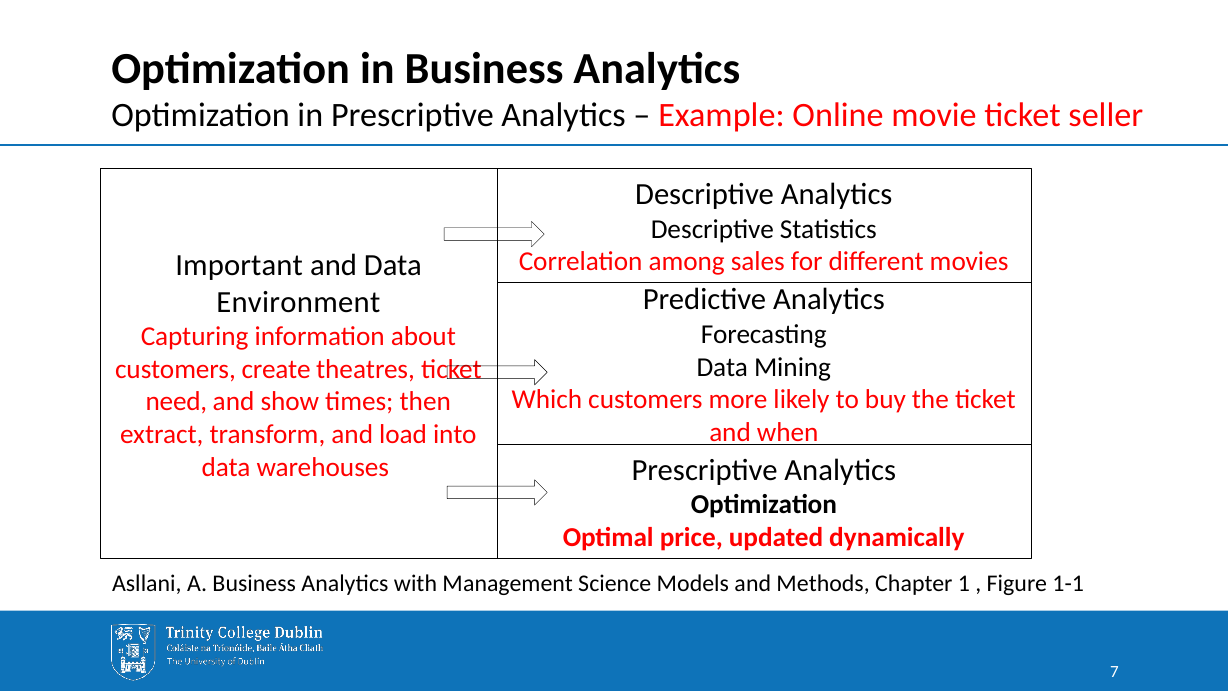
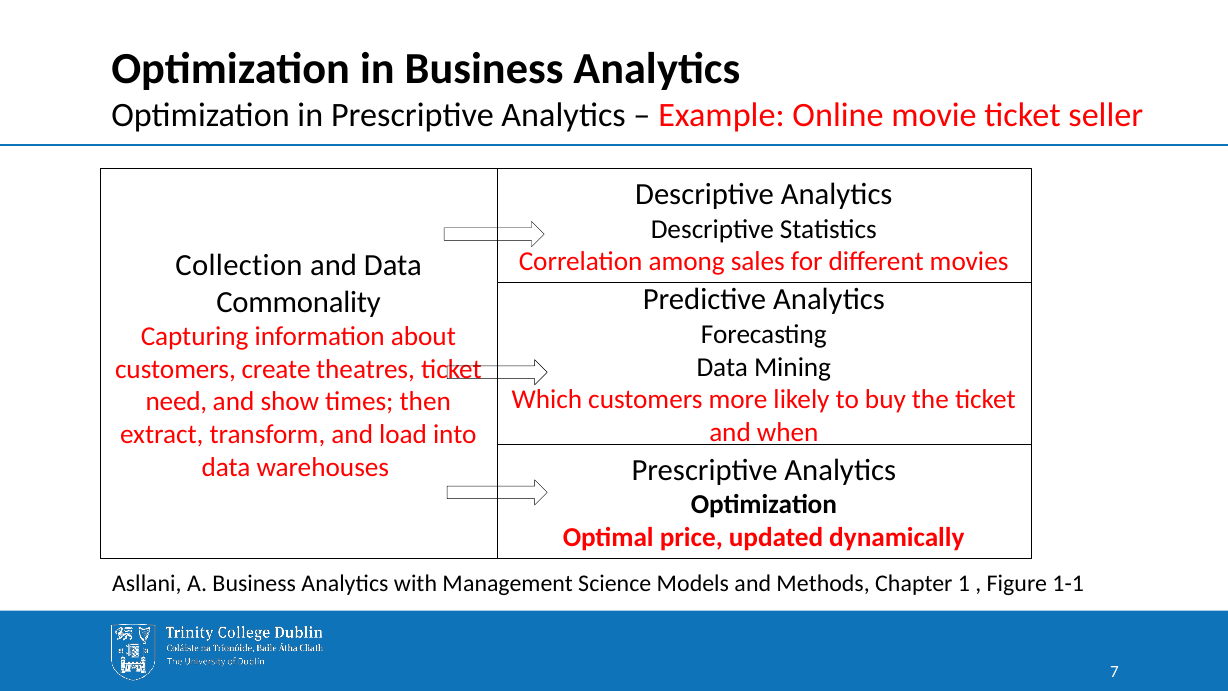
Important: Important -> Collection (239, 265)
Environment: Environment -> Commonality (299, 302)
